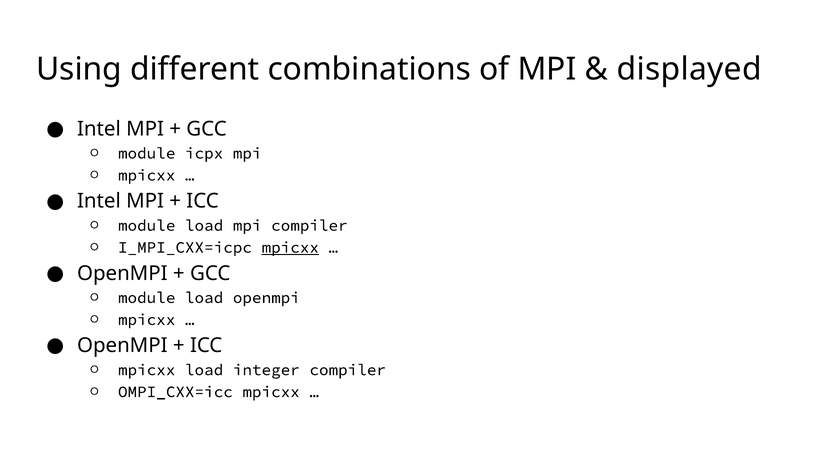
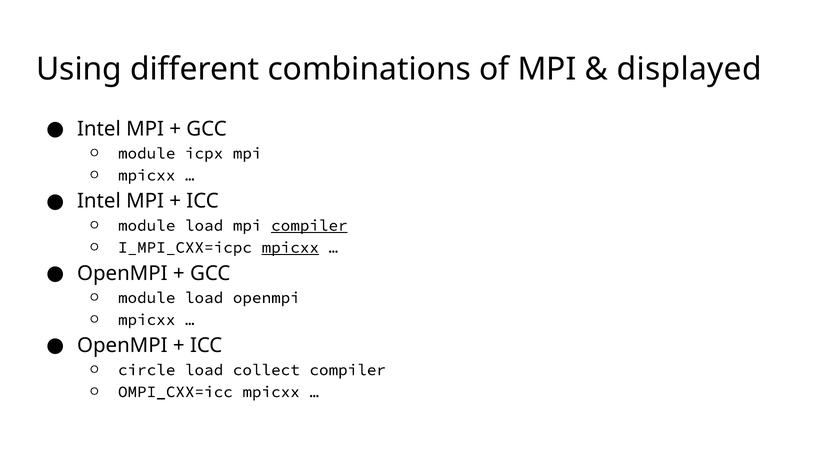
compiler underline: none -> present (309, 225)
mpicxx: mpicxx -> circle (147, 370)
integer: integer -> collect (266, 370)
